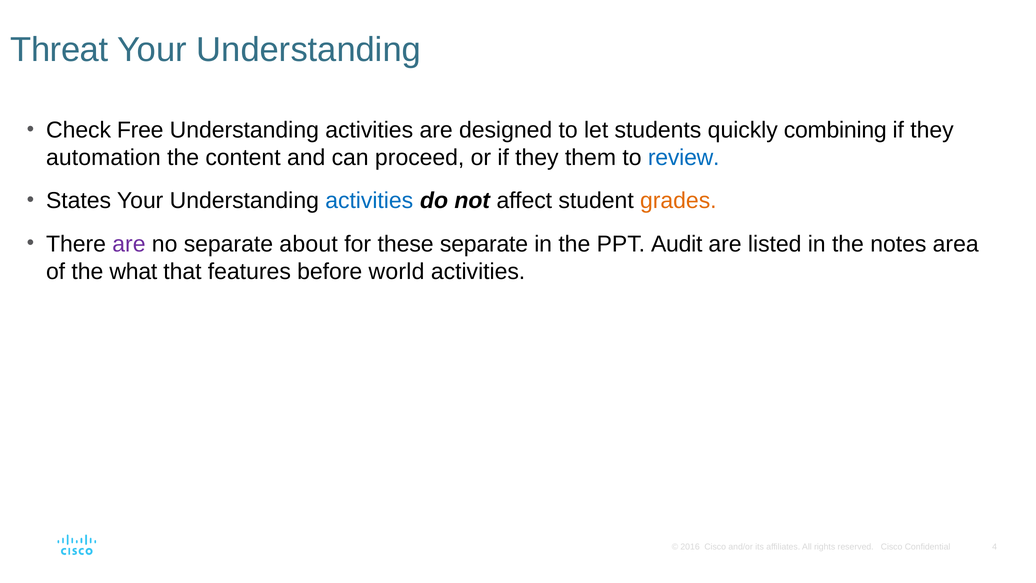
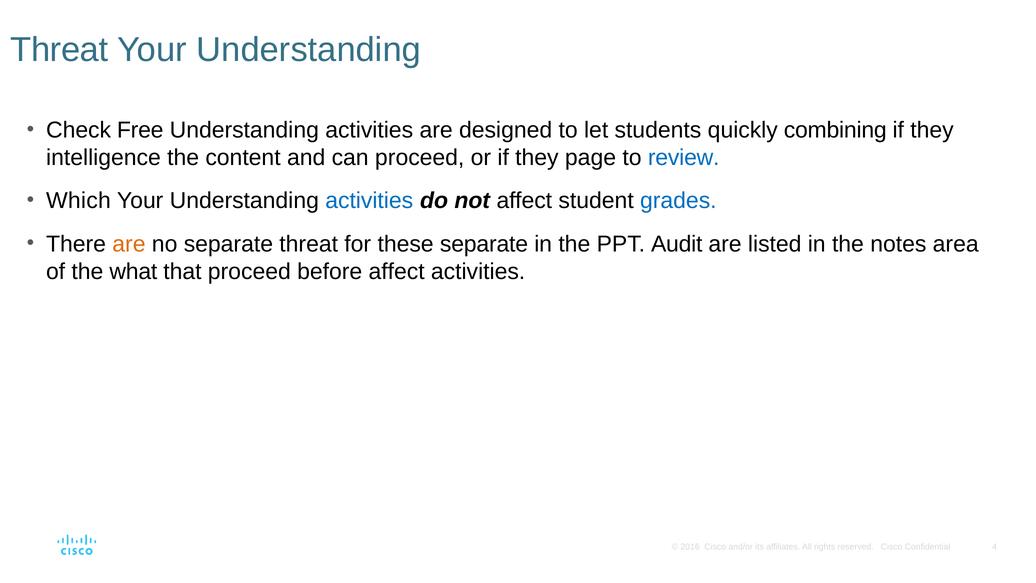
automation: automation -> intelligence (103, 158)
them: them -> page (591, 158)
States: States -> Which (78, 201)
grades colour: orange -> blue (678, 201)
are colour: purple -> orange (129, 244)
separate about: about -> threat (309, 244)
that features: features -> proceed (249, 271)
before world: world -> affect (397, 271)
